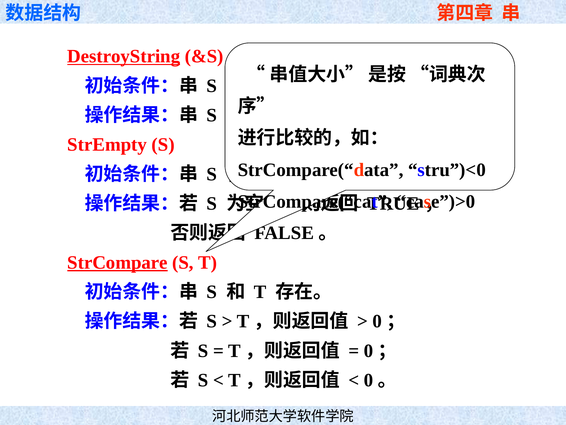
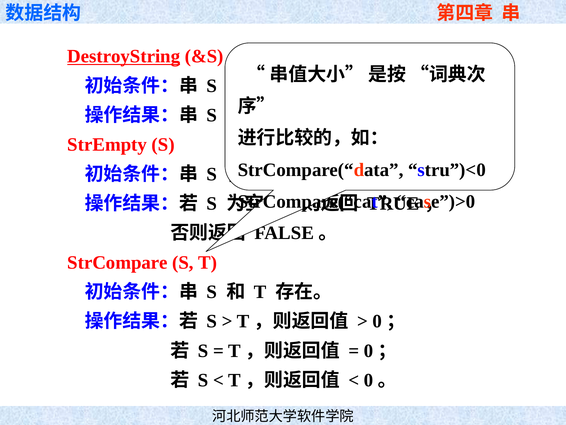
StrCompare underline: present -> none (117, 262)
